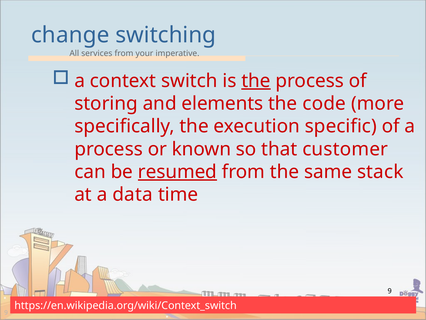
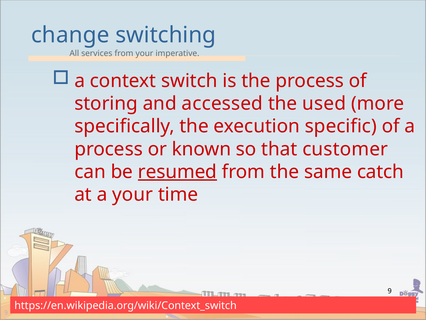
the underline: present -> none (256, 81)
elements: elements -> accessed (222, 103)
code: code -> used (324, 103)
stack: stack -> catch (380, 172)
a data: data -> your (133, 194)
